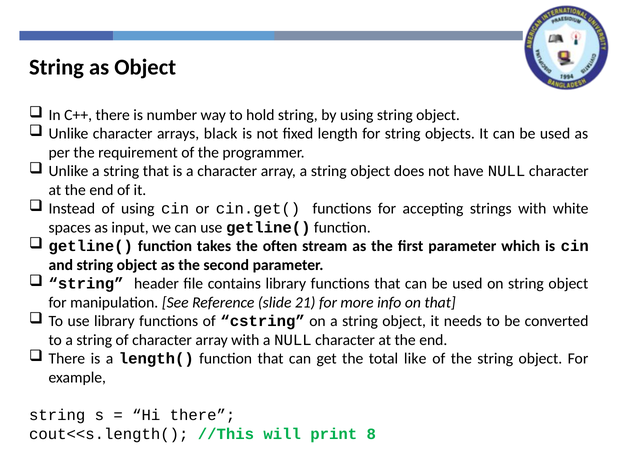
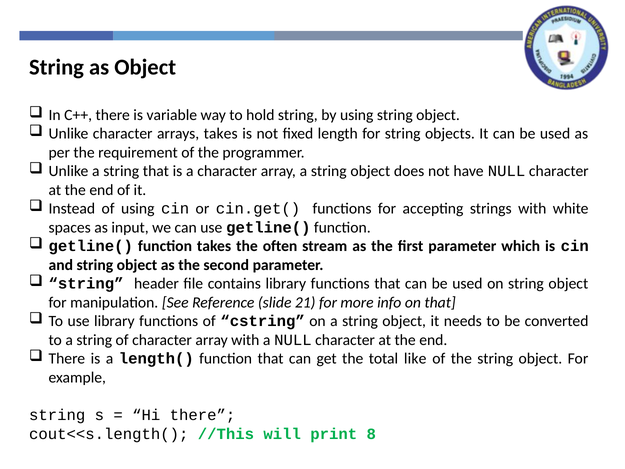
number: number -> variable (172, 115)
arrays black: black -> takes (221, 134)
